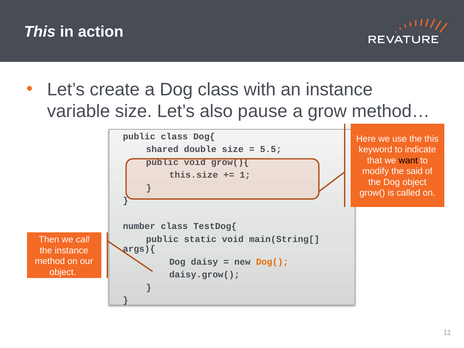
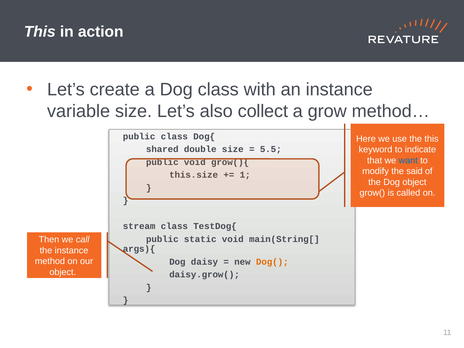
pause: pause -> collect (263, 111)
want colour: black -> blue (408, 160)
number: number -> stream (139, 226)
